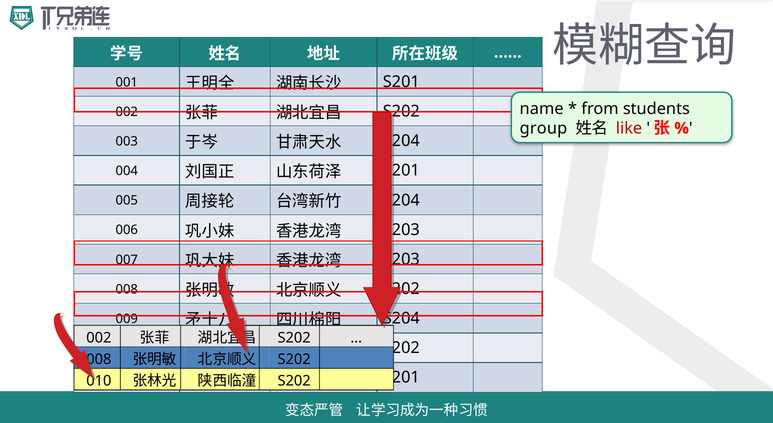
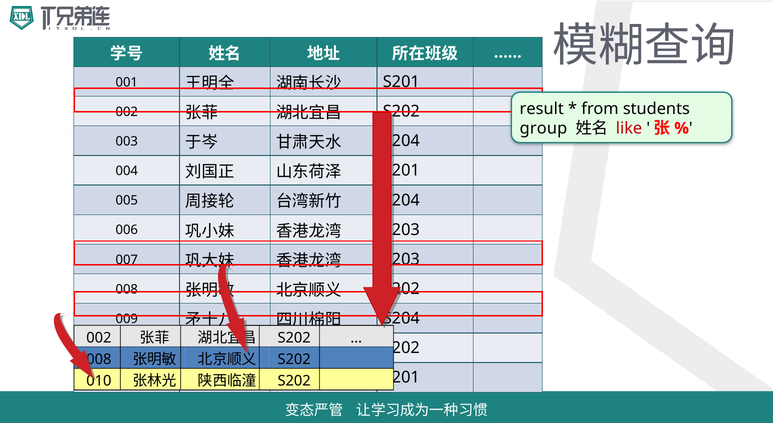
name: name -> result (542, 109)
